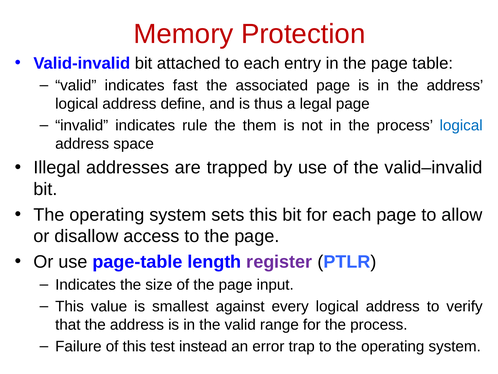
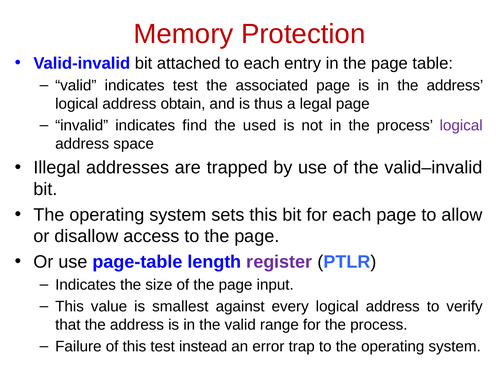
indicates fast: fast -> test (185, 85)
define: define -> obtain (183, 104)
rule: rule -> find (195, 125)
them: them -> used (260, 125)
logical colour: blue -> purple (461, 125)
